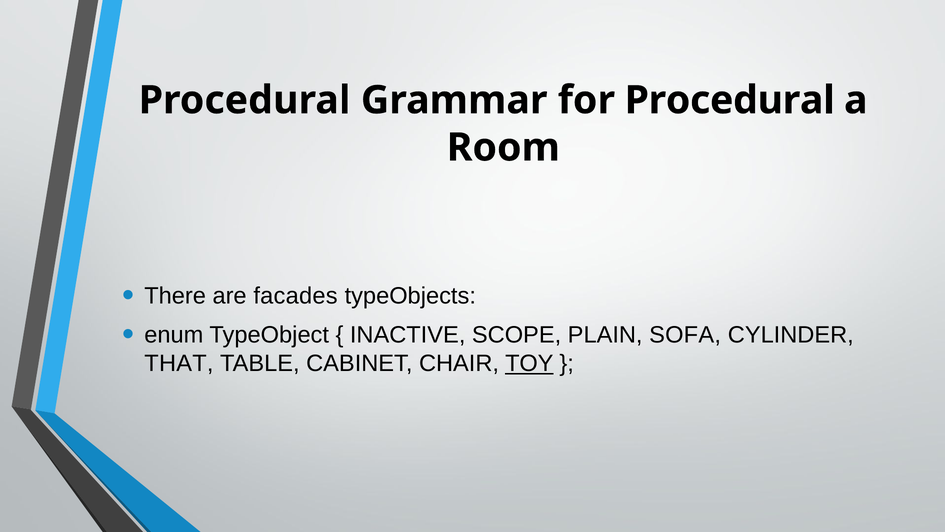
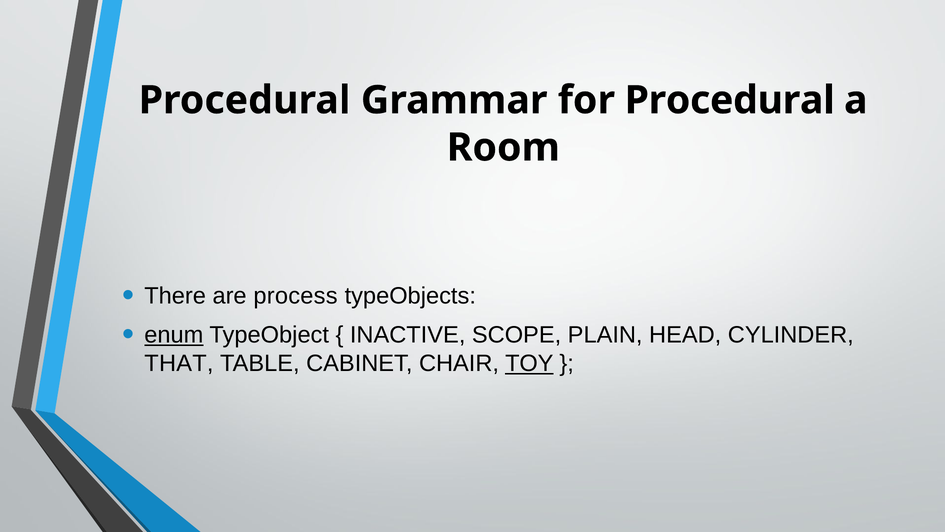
facades: facades -> process (296, 296)
enum underline: none -> present (174, 335)
SOFA: SOFA -> HEAD (685, 335)
